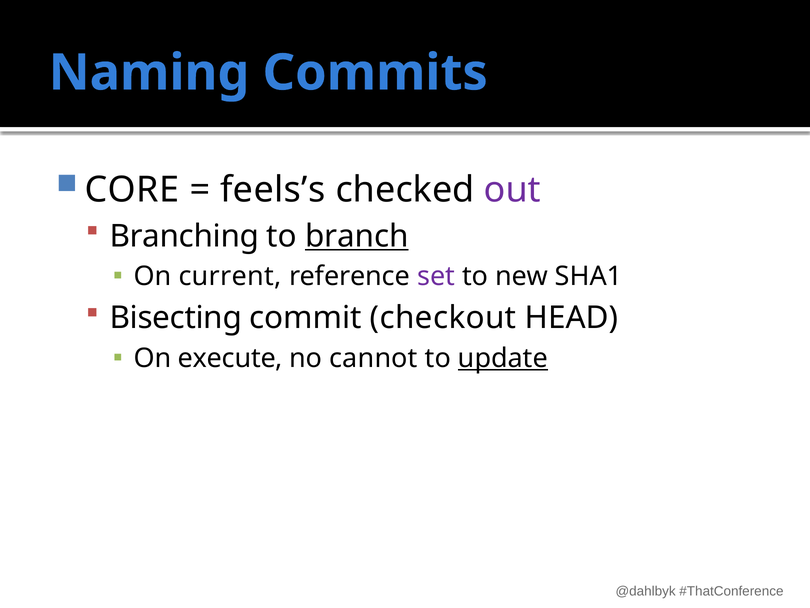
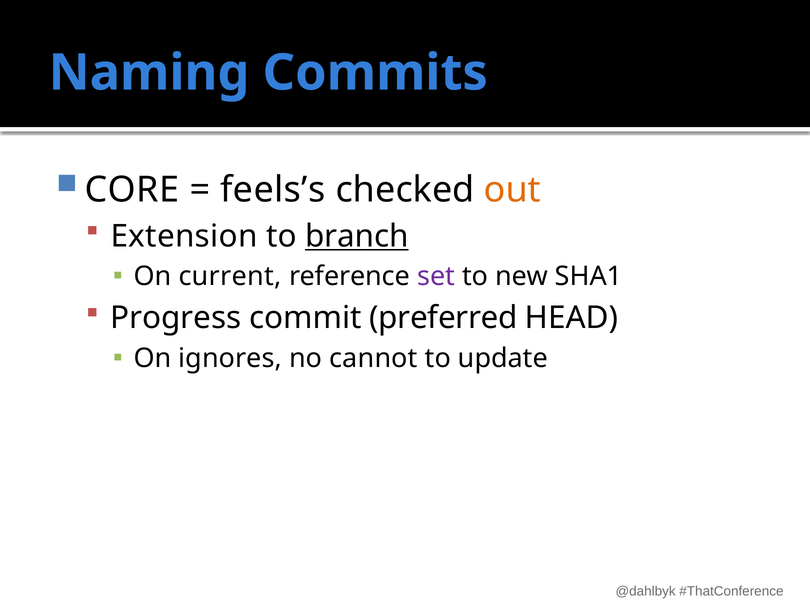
out colour: purple -> orange (512, 190)
Branching: Branching -> Extension (184, 236)
Bisecting: Bisecting -> Progress (176, 318)
checkout: checkout -> preferred (443, 318)
execute: execute -> ignores (230, 358)
update underline: present -> none (503, 358)
